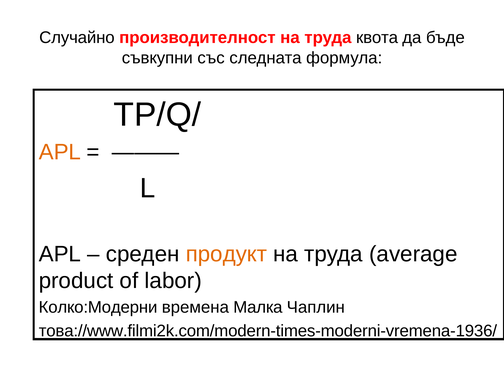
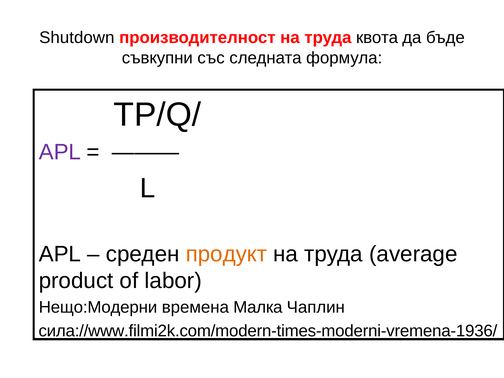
Случайно: Случайно -> Shutdown (77, 38)
APL colour: orange -> purple (60, 152)
Колко:Модерни: Колко:Модерни -> Нещо:Модерни (98, 307)
това://www.filmi2k.com/modern-times-moderni-vremena-1936/: това://www.filmi2k.com/modern-times-moderni-vremena-1936/ -> сила://www.filmi2k.com/modern-times-moderni-vremena-1936/ (268, 331)
